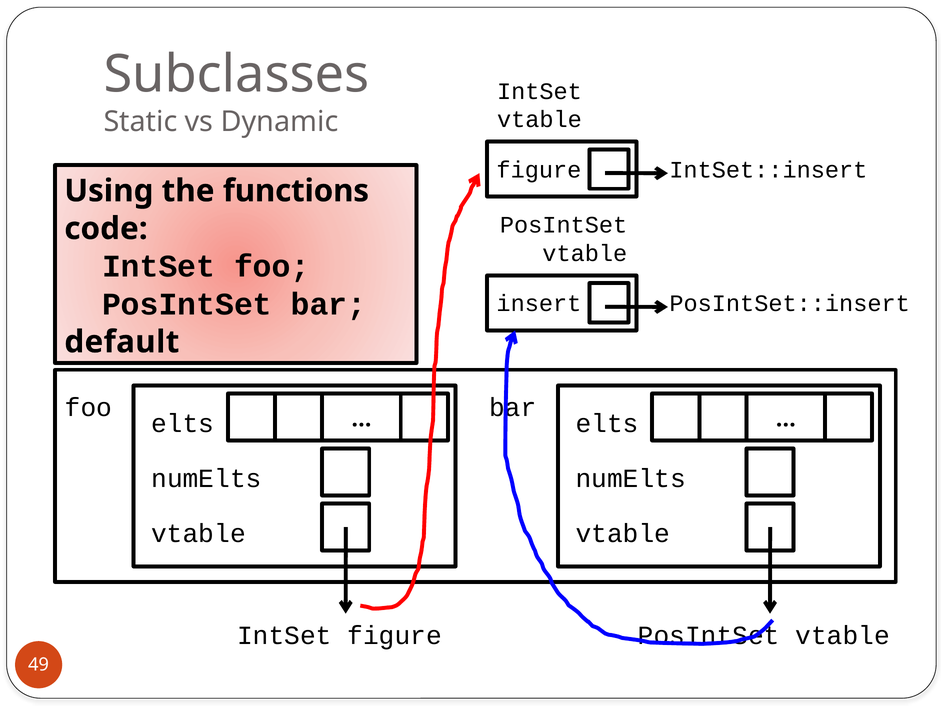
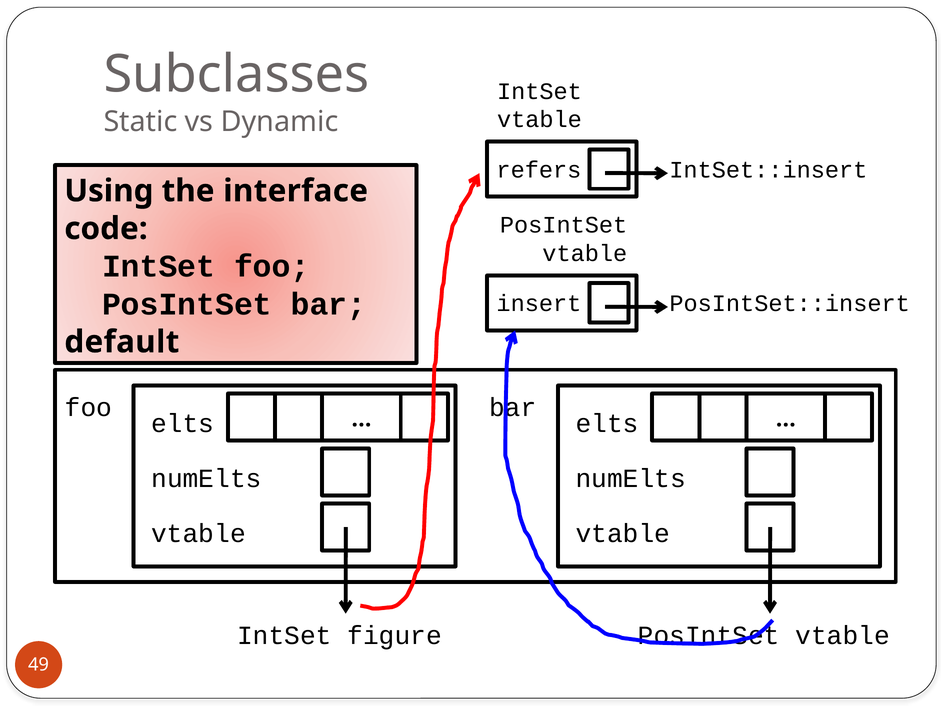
figure: figure -> refers (539, 170)
functions: functions -> interface (296, 191)
